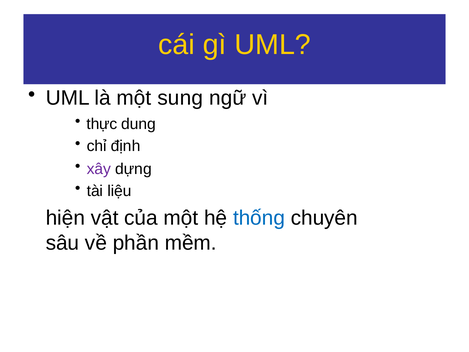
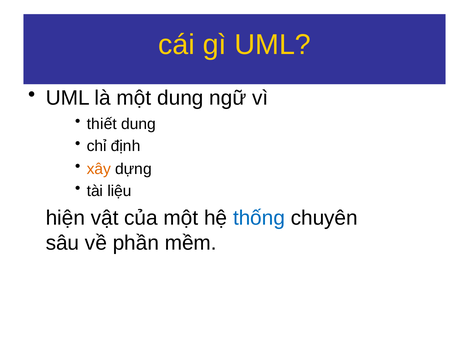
một sung: sung -> dung (180, 98)
thực: thực -> thiết (102, 124)
xây colour: purple -> orange (99, 169)
